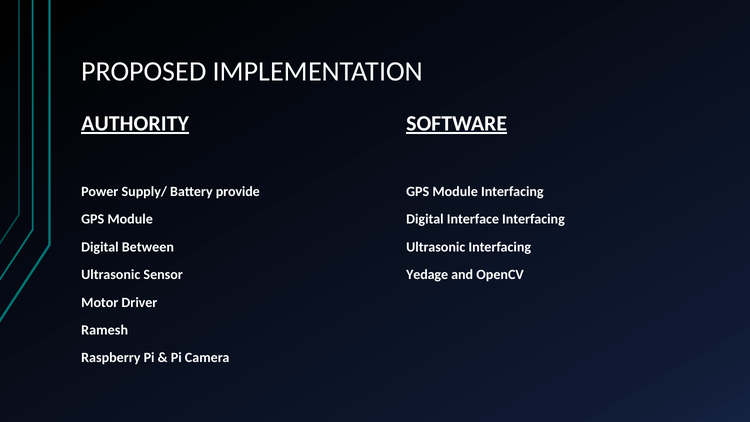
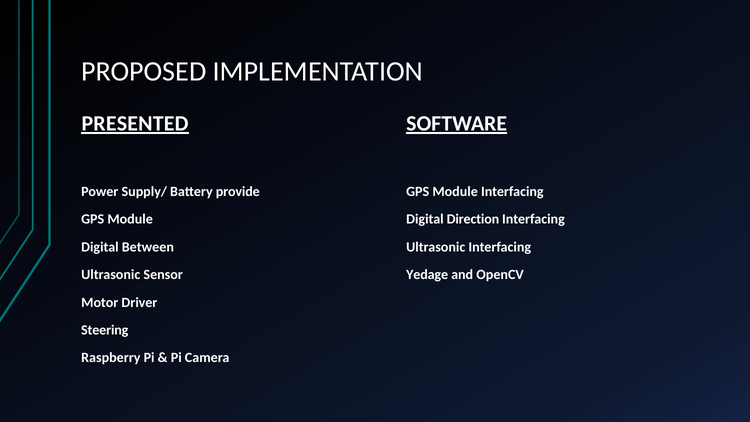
AUTHORITY: AUTHORITY -> PRESENTED (135, 124)
Interface: Interface -> Direction (473, 219)
Ramesh: Ramesh -> Steering (105, 330)
